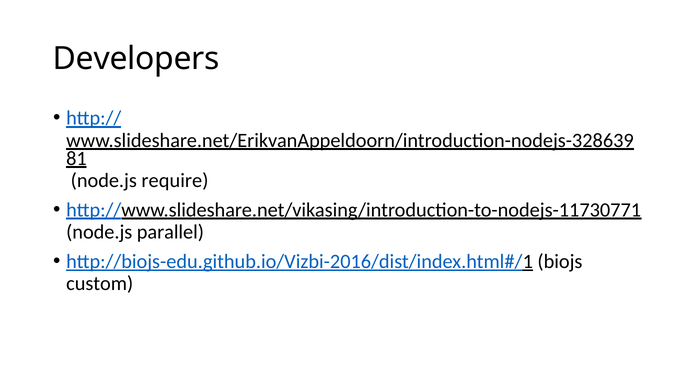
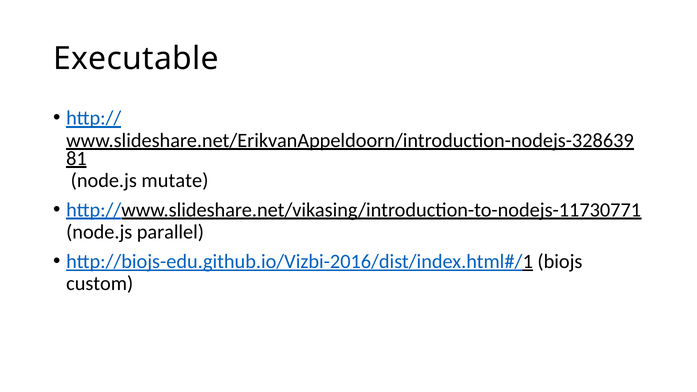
Developers: Developers -> Executable (136, 59)
require: require -> mutate (175, 180)
